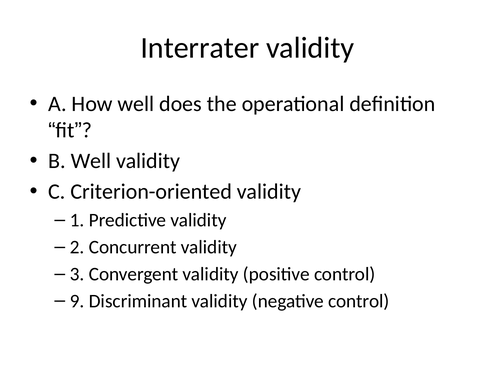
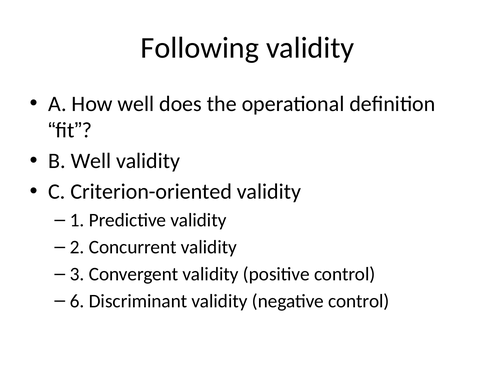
Interrater: Interrater -> Following (200, 48)
9: 9 -> 6 (77, 301)
